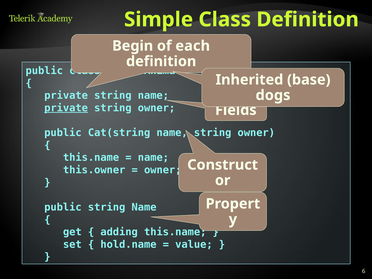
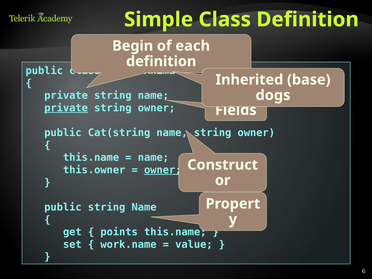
owner underline: none -> present (163, 170)
adding: adding -> points (119, 232)
hold.name: hold.name -> work.name (128, 244)
